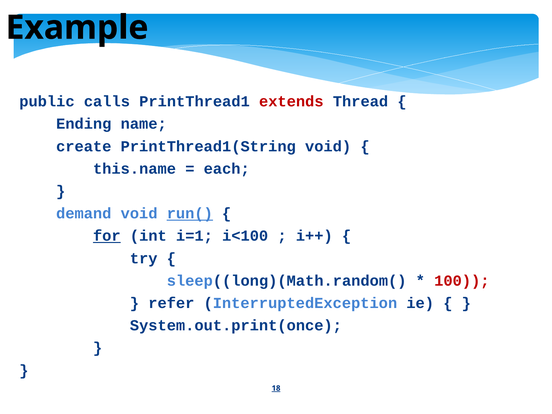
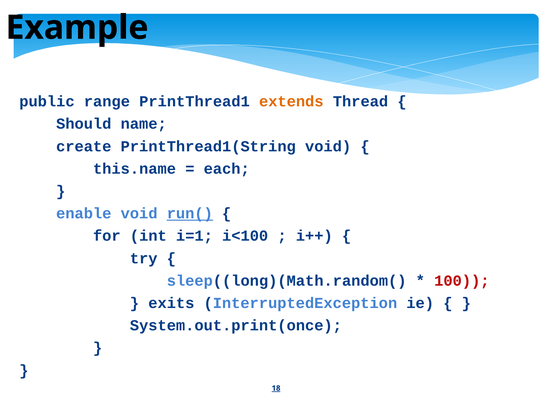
calls: calls -> range (107, 101)
extends colour: red -> orange (291, 101)
Ending: Ending -> Should (84, 124)
demand: demand -> enable (84, 213)
for underline: present -> none (107, 236)
refer: refer -> exits (171, 303)
